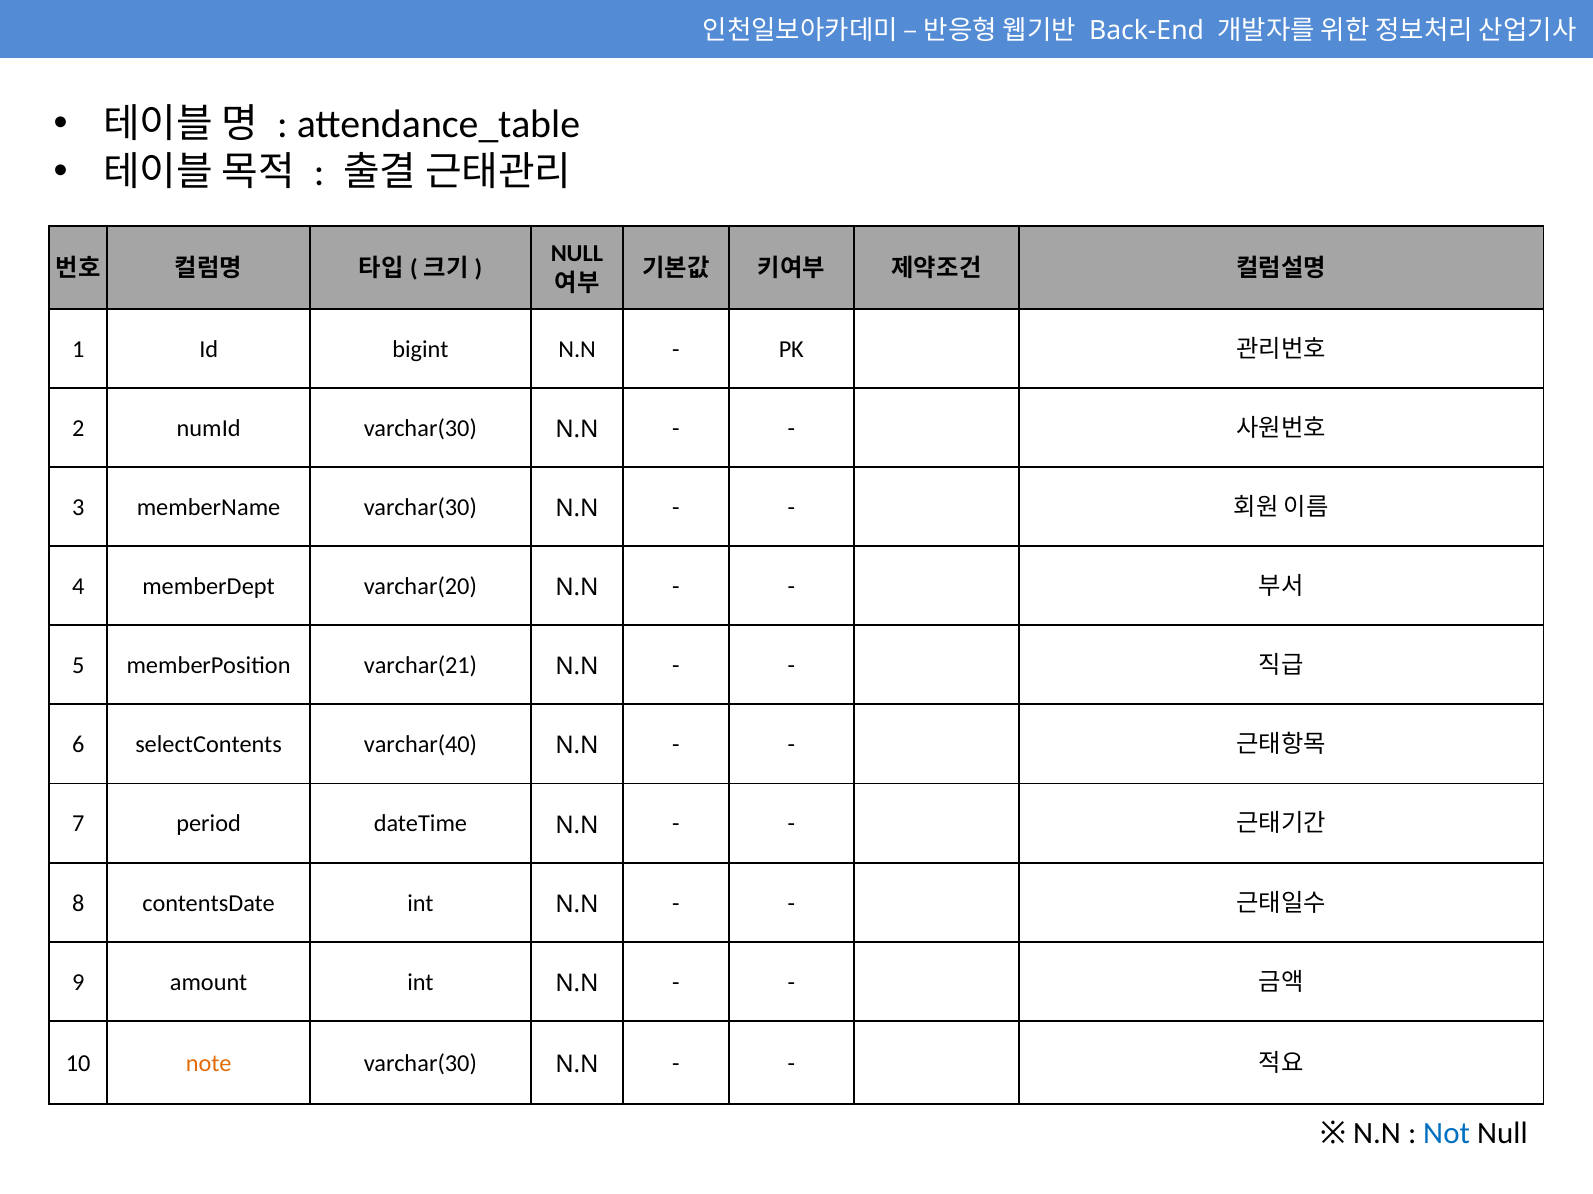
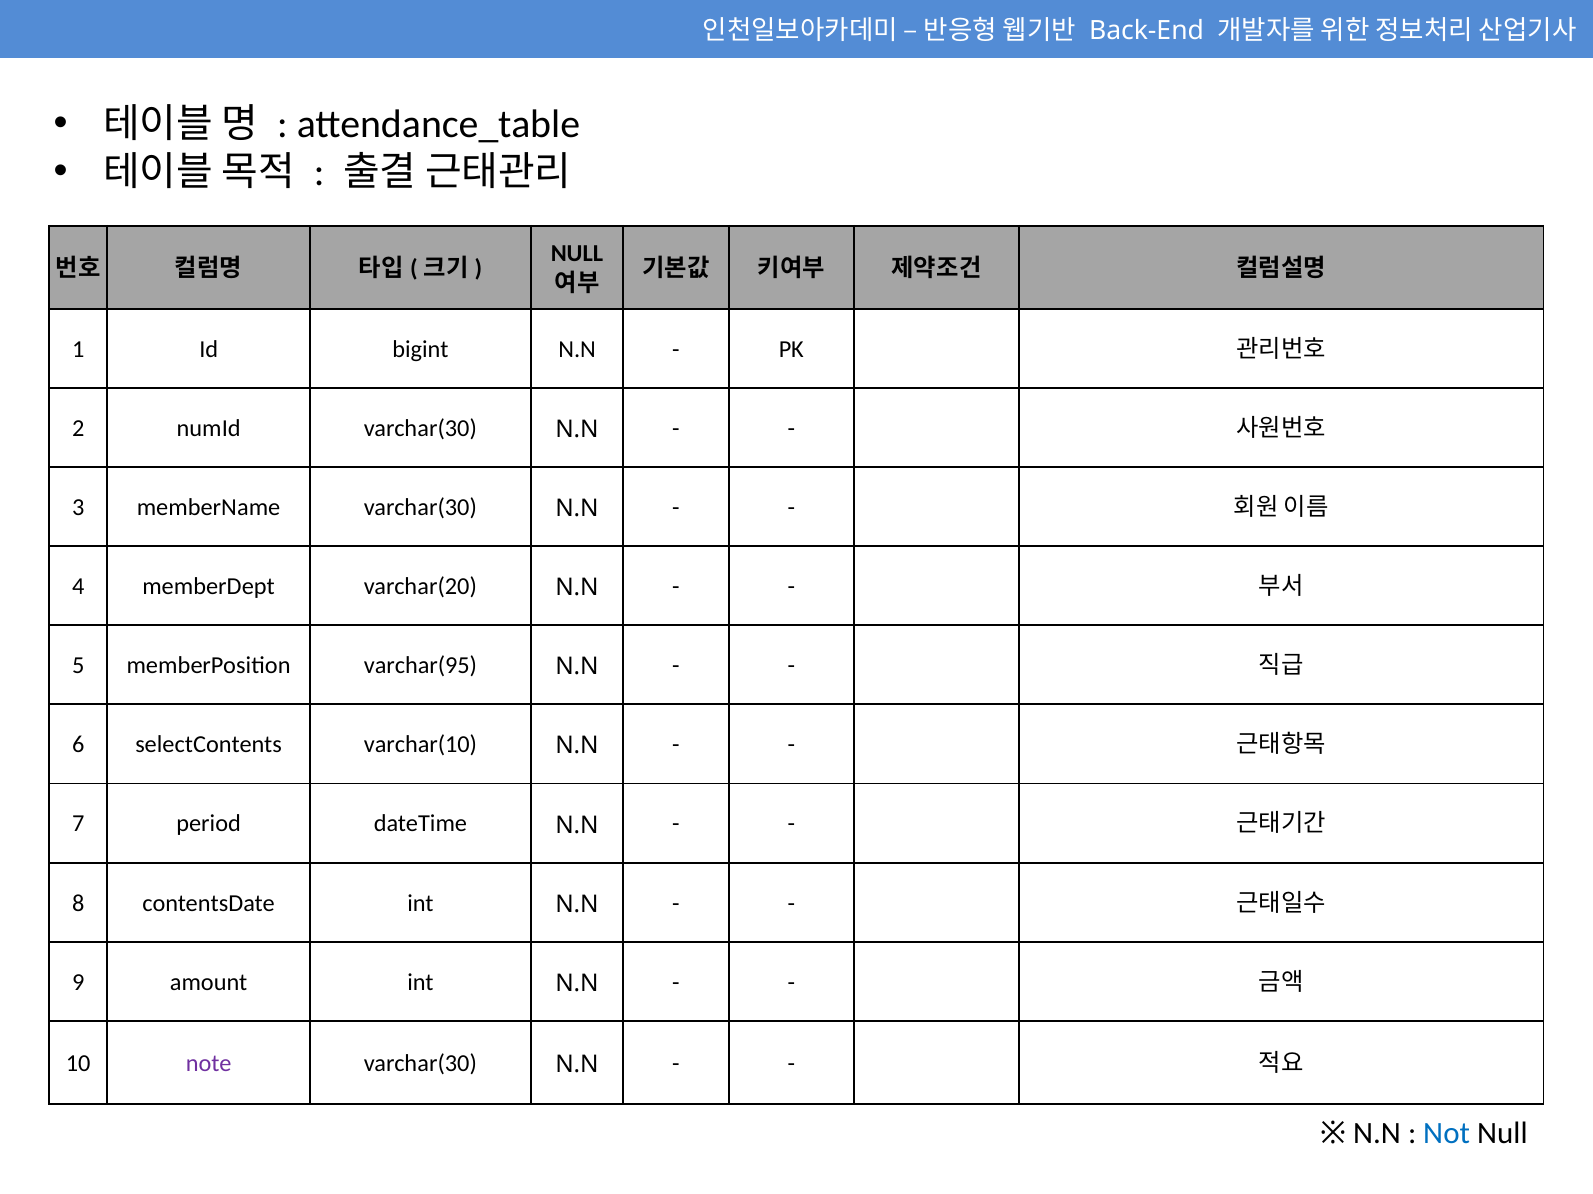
varchar(21: varchar(21 -> varchar(95 (420, 666)
varchar(40: varchar(40 -> varchar(10 (420, 745)
note colour: orange -> purple (209, 1064)
